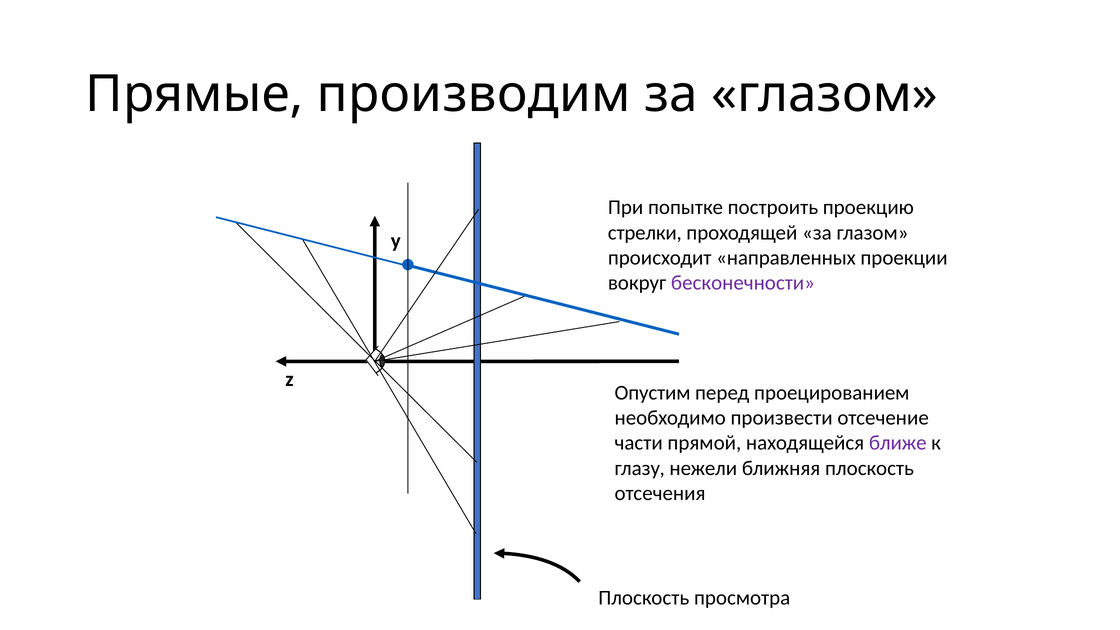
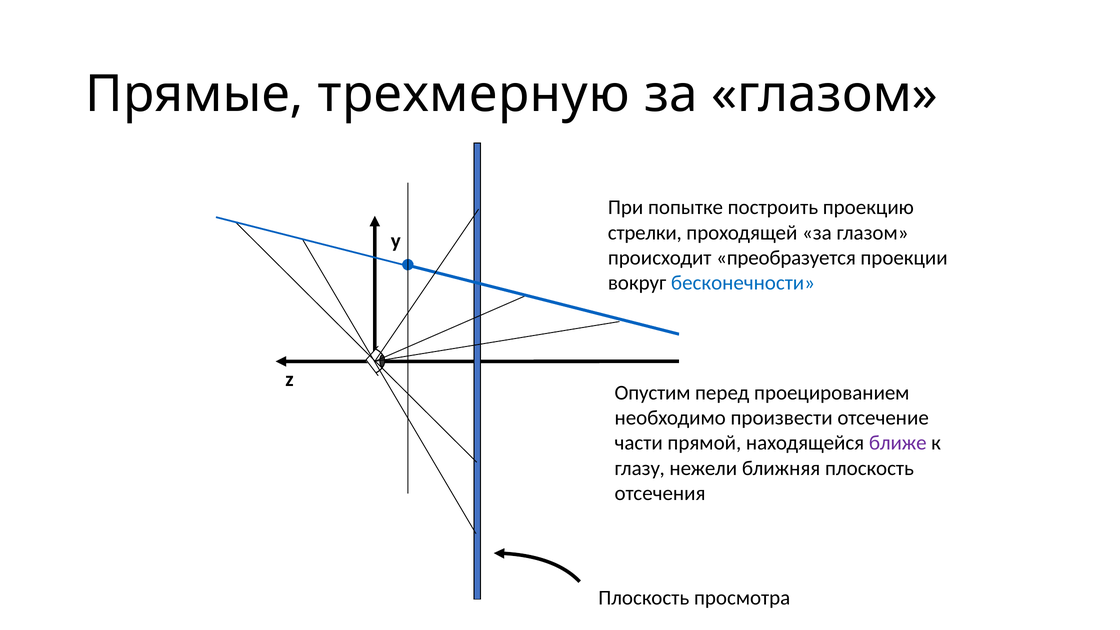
производим: производим -> трехмерную (474, 94)
направленных: направленных -> преобразуется (786, 258)
бесконечности colour: purple -> blue (743, 283)
